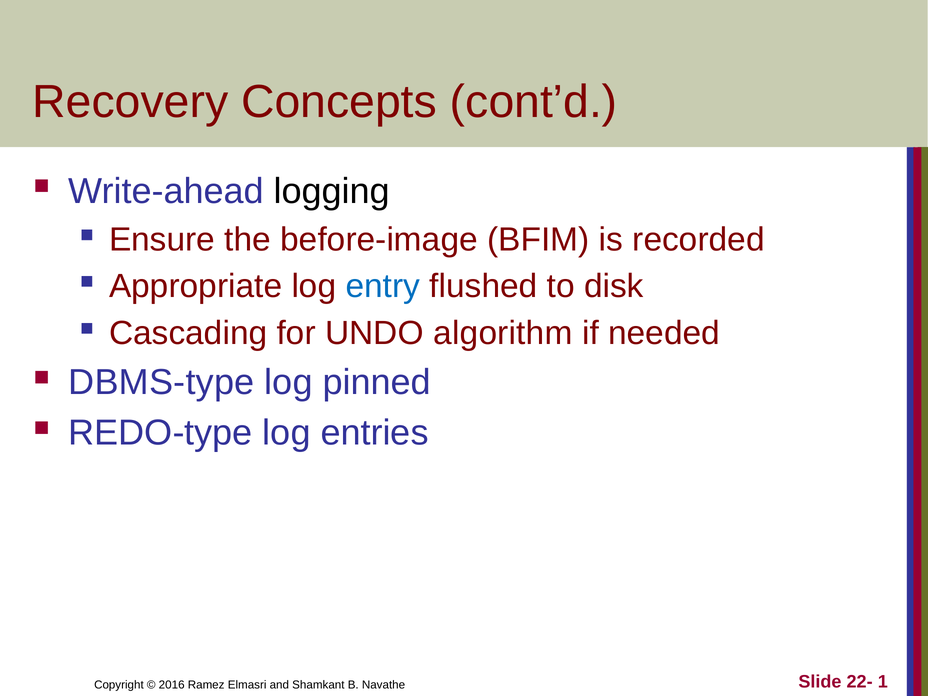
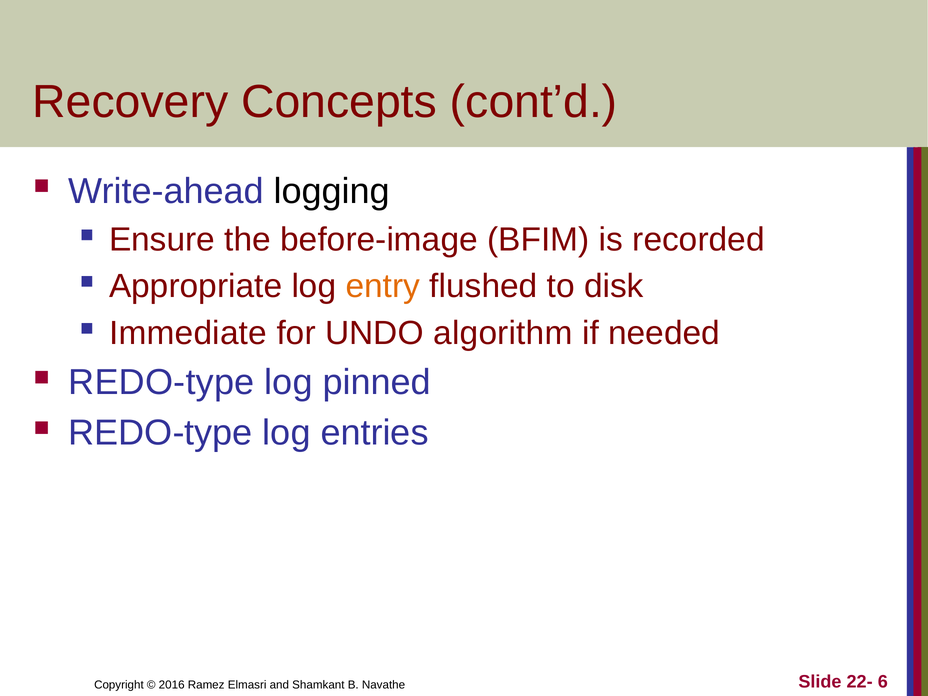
entry colour: blue -> orange (383, 286)
Cascading: Cascading -> Immediate (188, 333)
DBMS-type: DBMS-type -> REDO-type (161, 382)
1: 1 -> 6 (883, 682)
